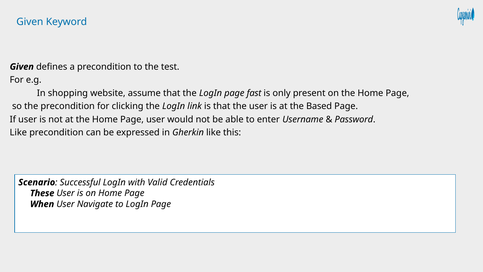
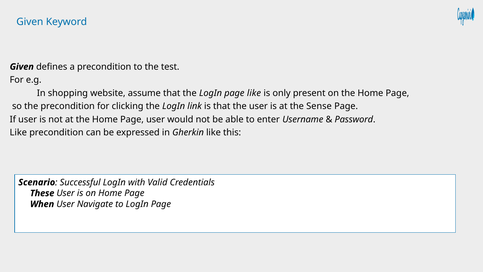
page fast: fast -> like (254, 93)
Based: Based -> Sense (319, 106)
